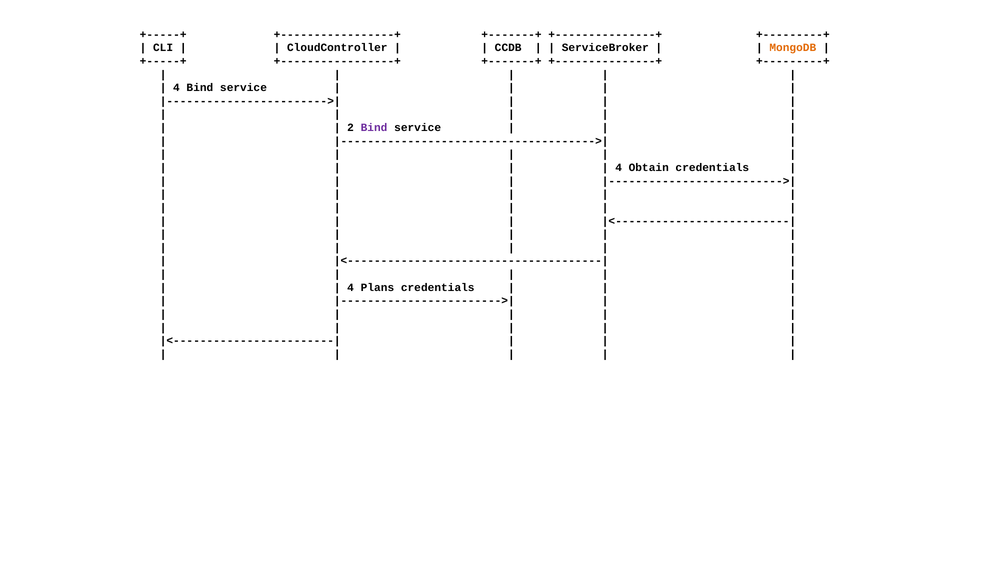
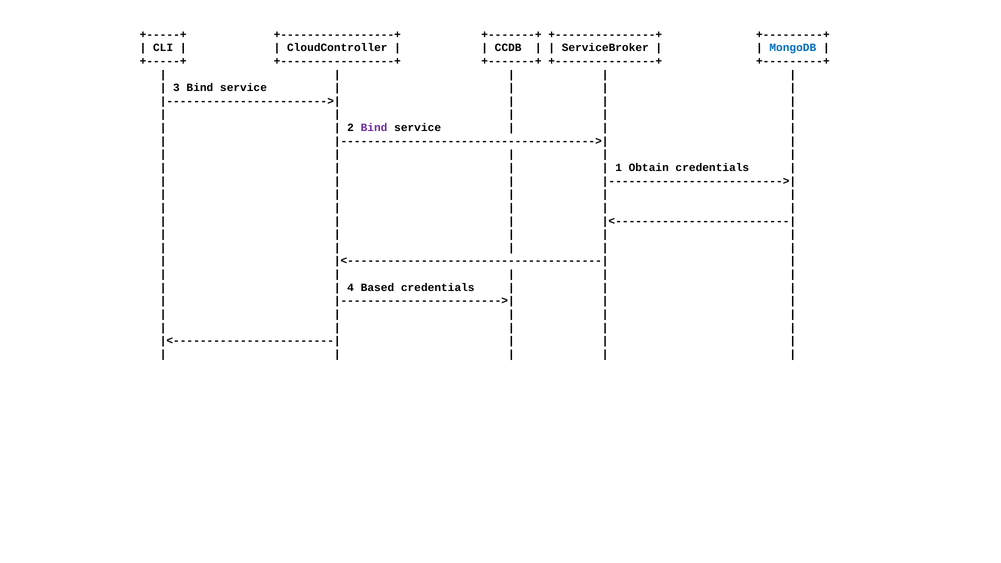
MongoDB colour: orange -> blue (793, 48)
4: 4 -> 3 (176, 88)
4: 4 -> 1 (619, 168)
Plans: Plans -> Based (377, 287)
